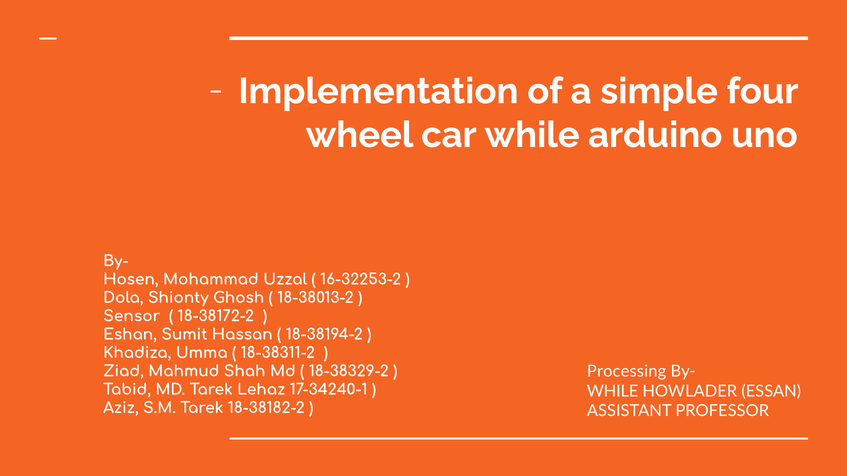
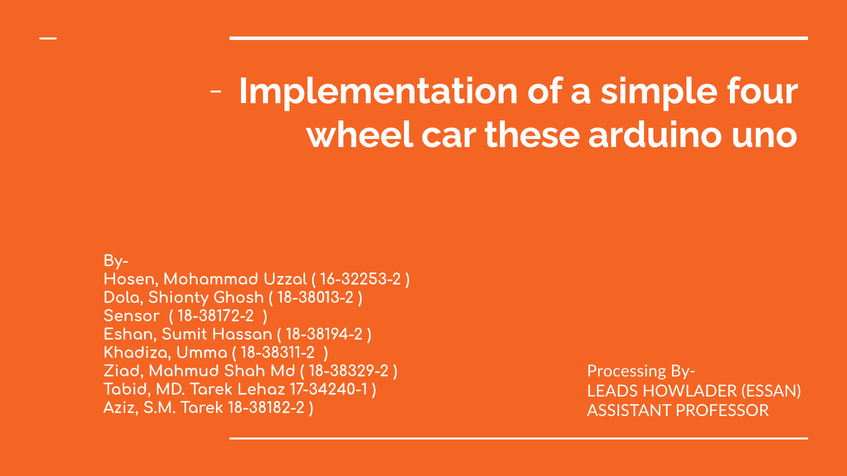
car while: while -> these (532, 135)
WHILE: WHILE -> LEADS (612, 392)
